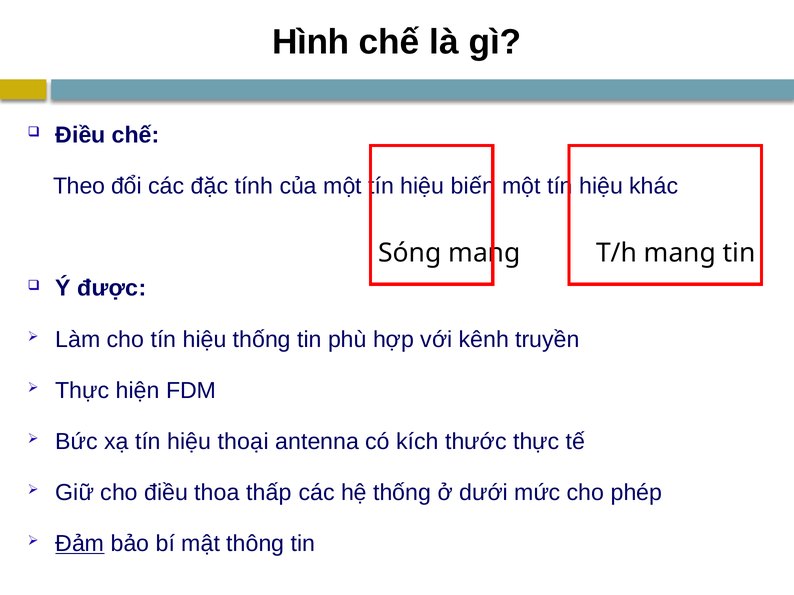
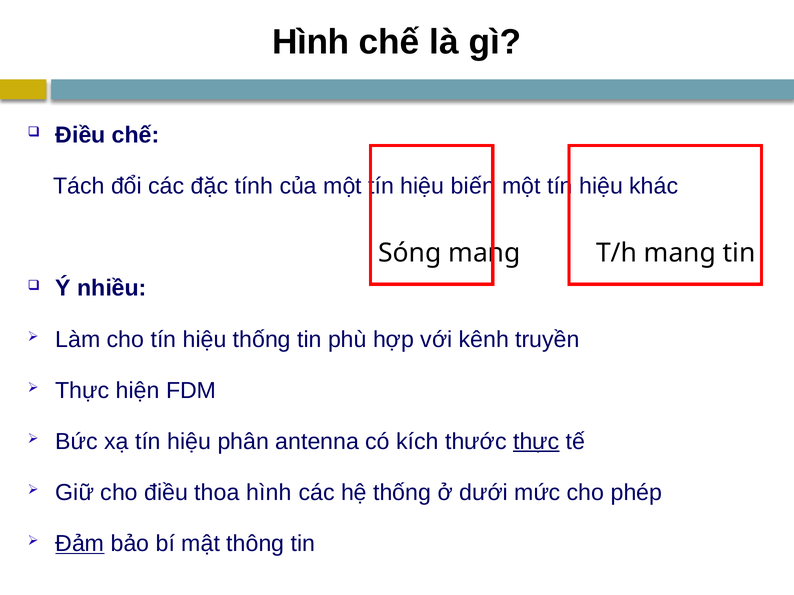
Theo: Theo -> Tách (79, 186)
được: được -> nhiều (112, 289)
thoại: thoại -> phân (243, 442)
thực underline: none -> present (536, 442)
thoa thấp: thấp -> hình (269, 493)
